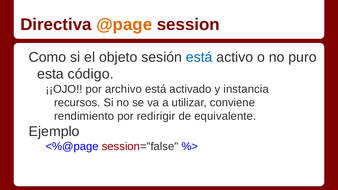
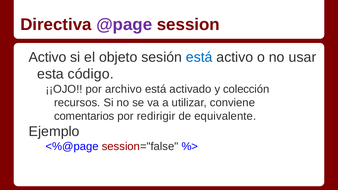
@page colour: orange -> purple (124, 25)
Como: Como -> Activo (48, 57)
puro: puro -> usar (302, 57)
instancia: instancia -> colección (246, 89)
rendimiento: rendimiento -> comentarios (84, 116)
